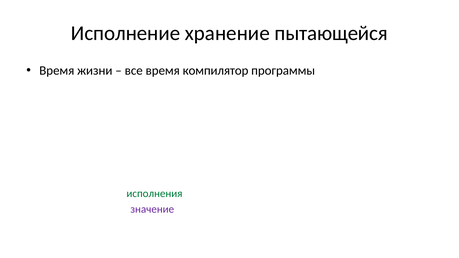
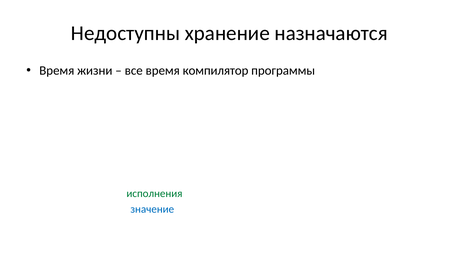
Исполнение: Исполнение -> Недоступны (126, 33)
пытающейся: пытающейся -> назначаются (331, 33)
значение colour: purple -> blue (152, 209)
